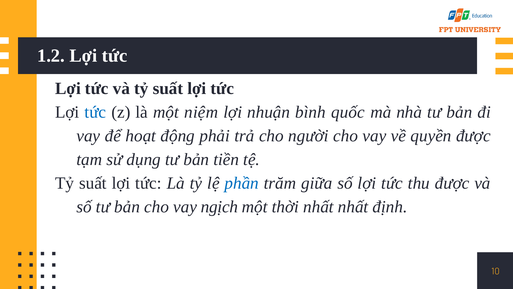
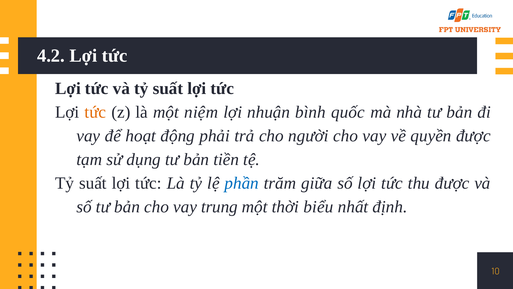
1.2: 1.2 -> 4.2 (51, 55)
tức colour: blue -> orange (95, 112)
ngịch: ngịch -> trung (219, 206)
thời nhất: nhất -> biểu (318, 206)
